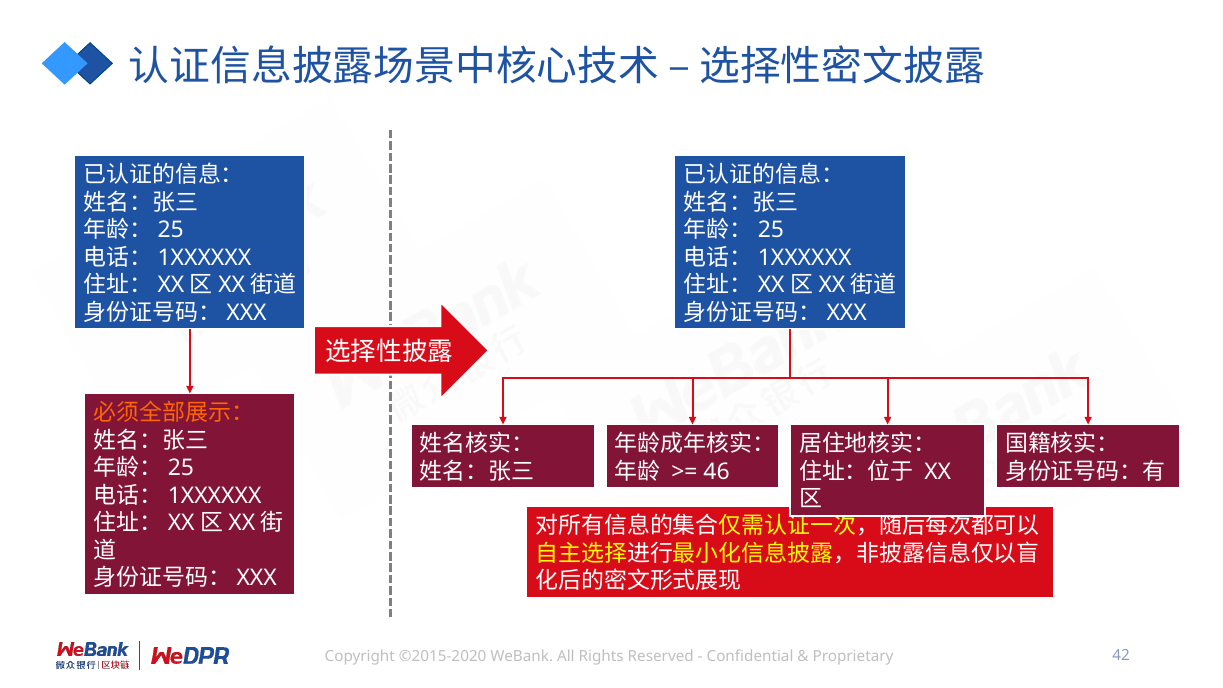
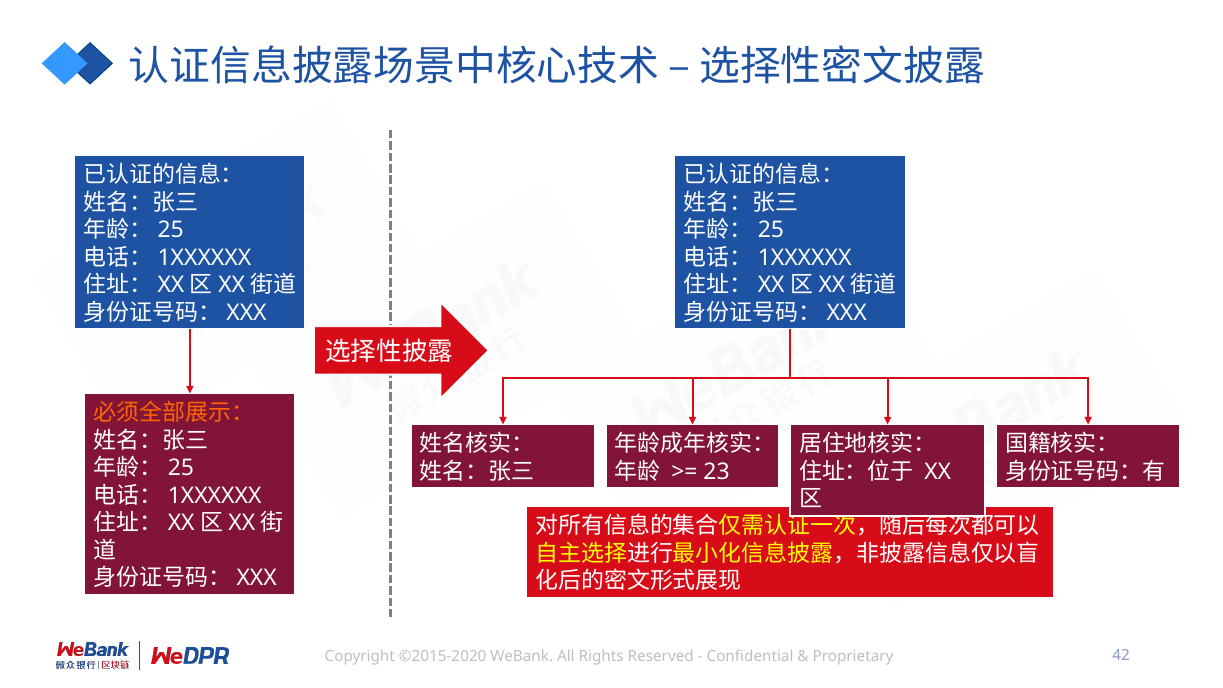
46: 46 -> 23 (717, 472)
